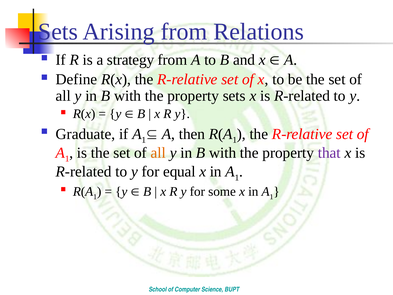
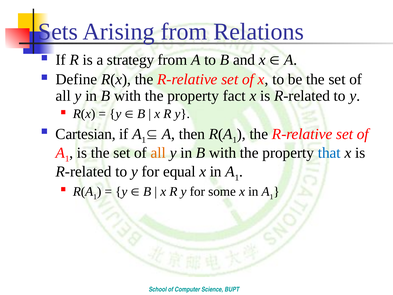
property sets: sets -> fact (234, 96)
Graduate: Graduate -> Cartesian (86, 134)
that colour: purple -> blue (329, 153)
